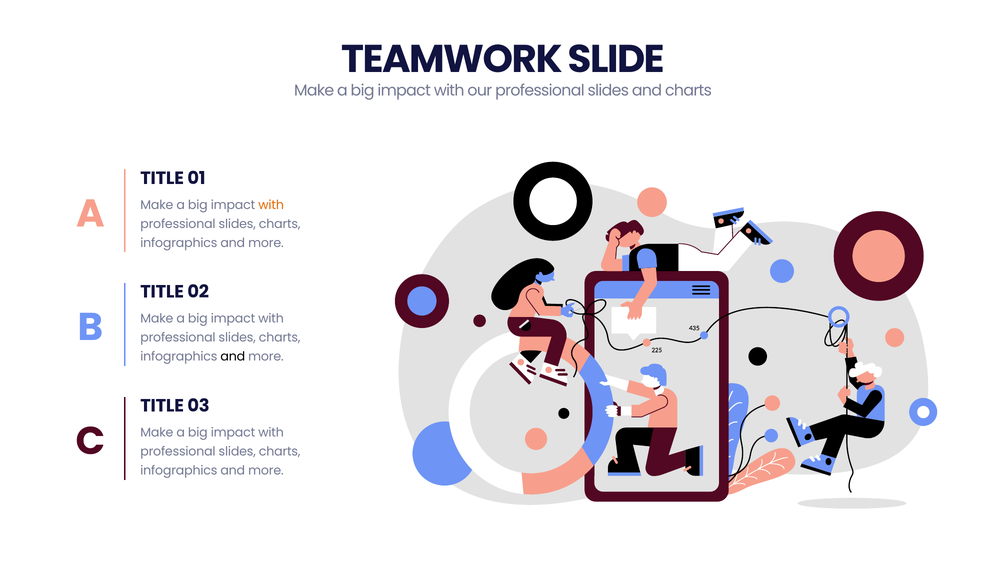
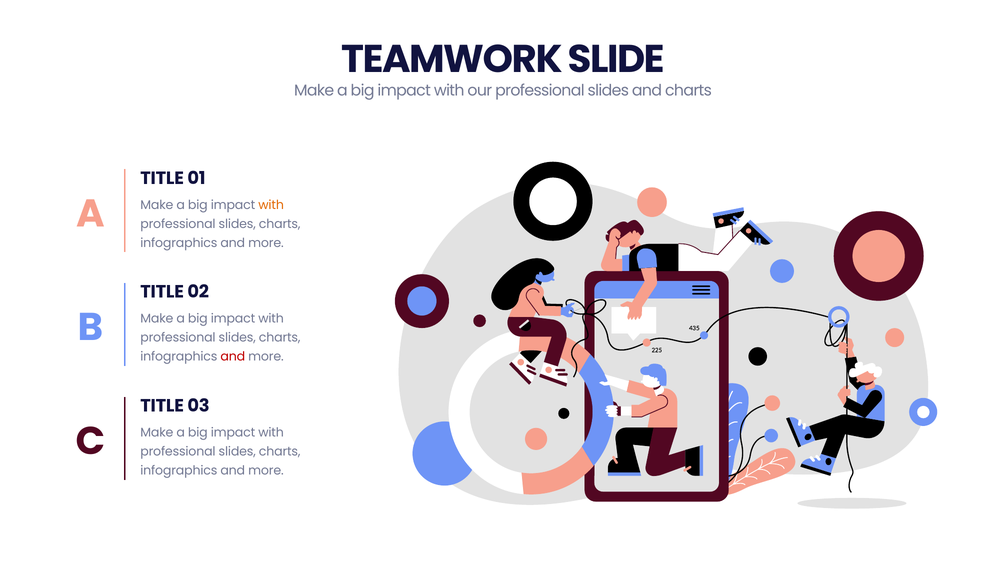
and colour: black -> red (233, 357)
